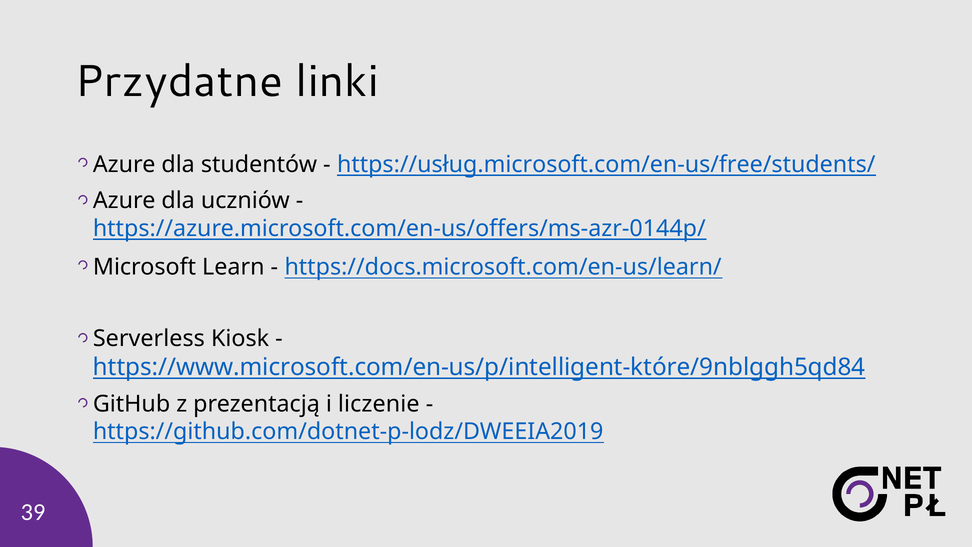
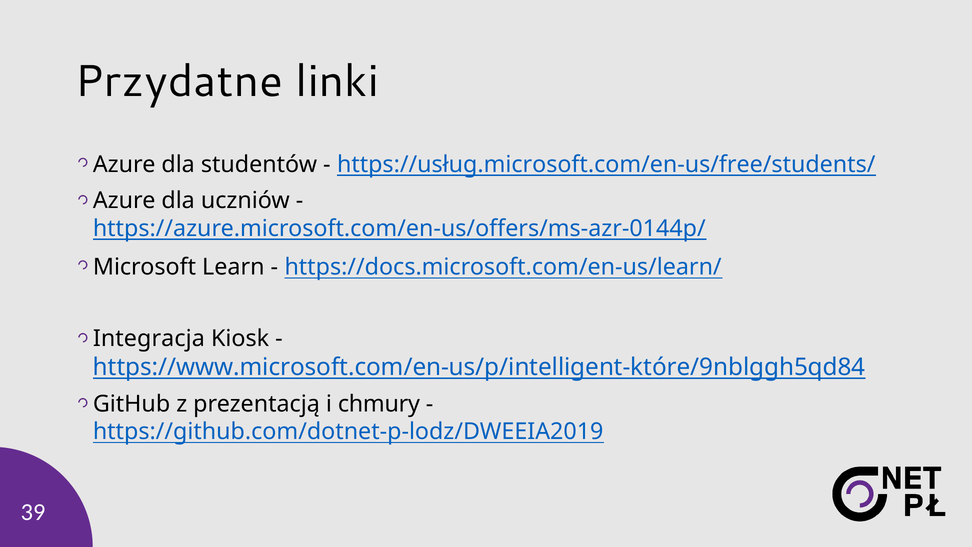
Serverless: Serverless -> Integracja (149, 339)
liczenie: liczenie -> chmury (379, 404)
